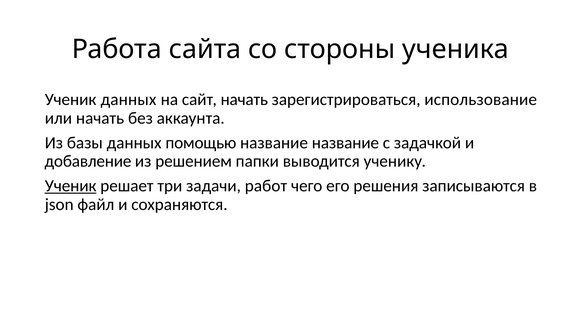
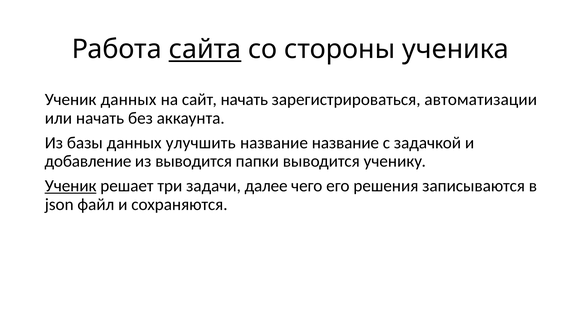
сайта underline: none -> present (205, 49)
использование: использование -> автоматизации (481, 99)
помощью: помощью -> улучшить (201, 143)
из решением: решением -> выводится (194, 161)
работ: работ -> далее (266, 186)
